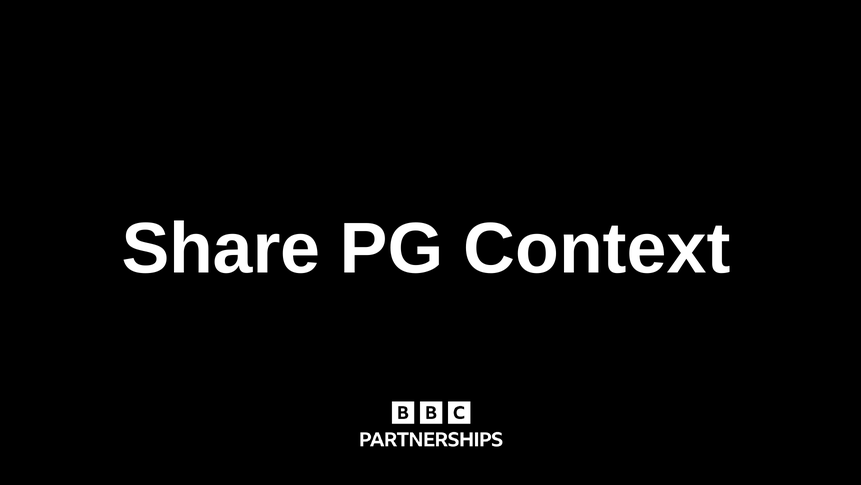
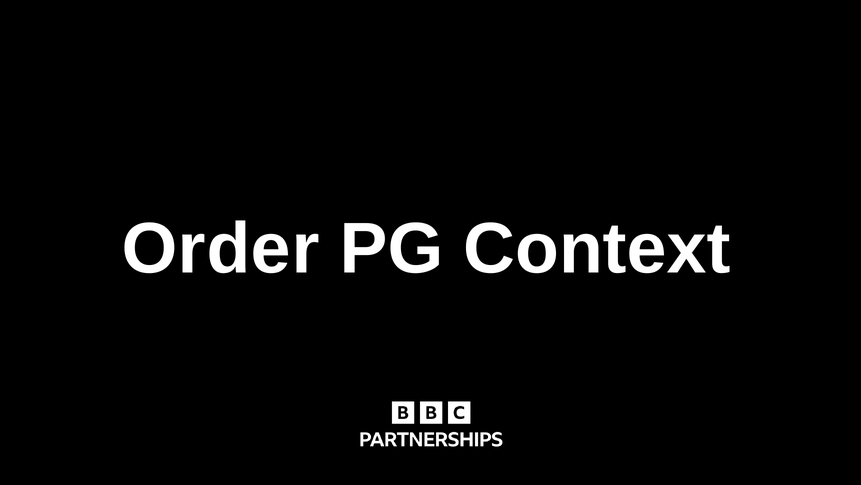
Share: Share -> Order (221, 249)
